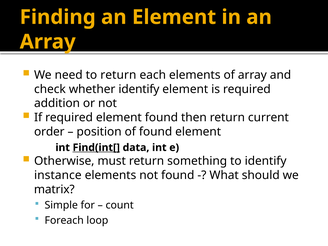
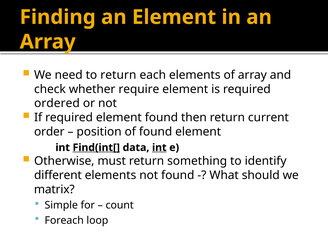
whether identify: identify -> require (139, 89)
addition: addition -> ordered (57, 103)
int underline: none -> present (159, 148)
instance: instance -> different (58, 175)
